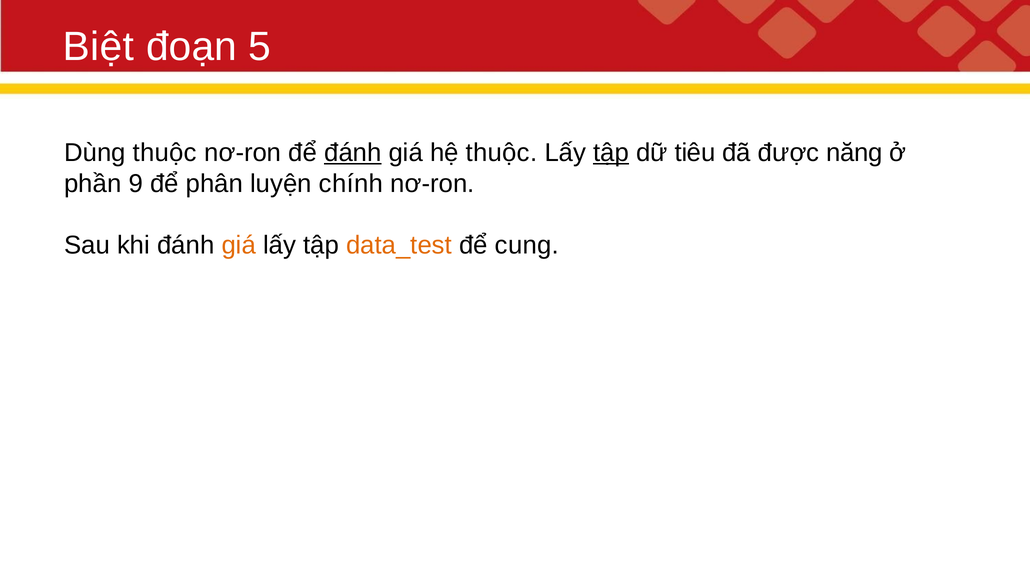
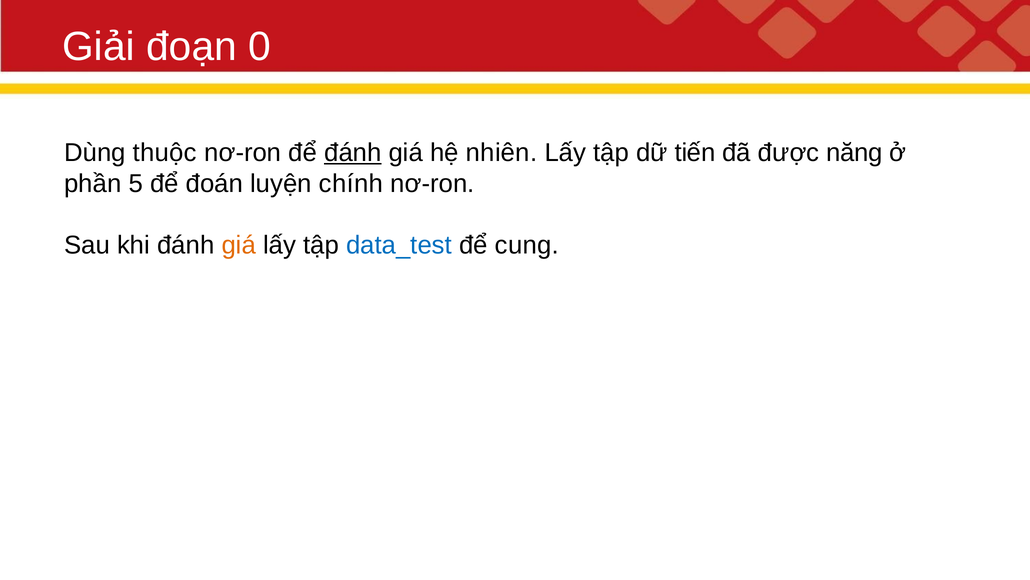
Biệt: Biệt -> Giải (99, 47)
5: 5 -> 0 (260, 47)
hệ thuộc: thuộc -> nhiên (502, 152)
tập underline: present -> none (611, 152)
tiêu: tiêu -> tiến (695, 152)
9: 9 -> 5 (136, 183)
phân: phân -> đoán (214, 183)
data_test colour: orange -> blue (399, 245)
